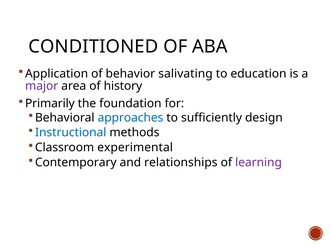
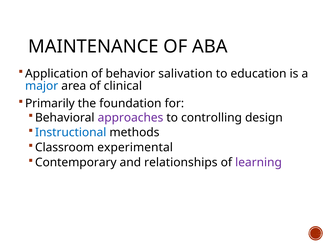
CONDITIONED: CONDITIONED -> MAINTENANCE (93, 47)
salivating: salivating -> salivation (185, 74)
major colour: purple -> blue (42, 86)
history: history -> clinical (123, 86)
approaches colour: blue -> purple (130, 118)
sufficiently: sufficiently -> controlling (212, 118)
